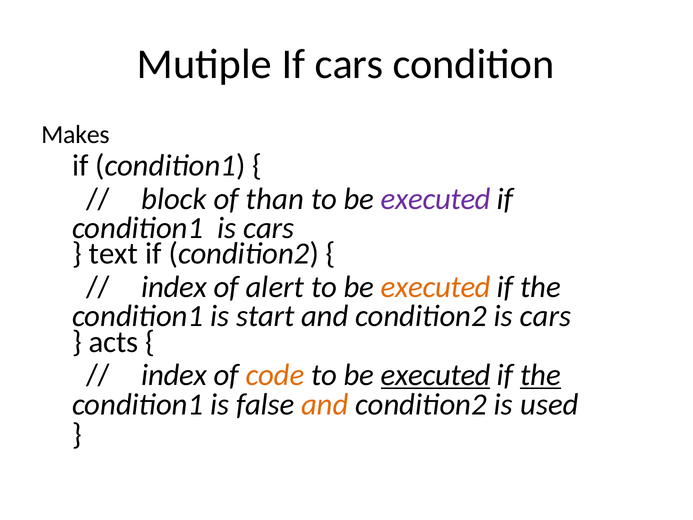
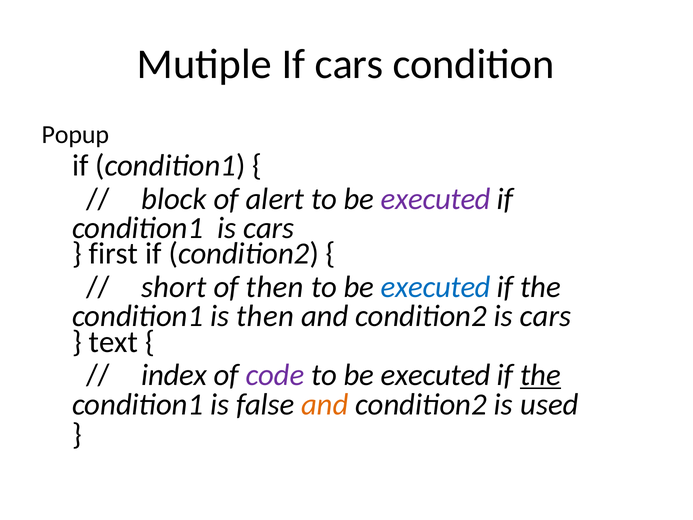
Makes: Makes -> Popup (75, 135)
than: than -> alert (275, 199)
text: text -> first (113, 254)
index: index -> short (174, 287)
of alert: alert -> then (275, 287)
executed colour: orange -> blue (436, 287)
is start: start -> then (265, 316)
acts: acts -> text (113, 342)
code colour: orange -> purple (275, 375)
executed underline: present -> none (436, 375)
